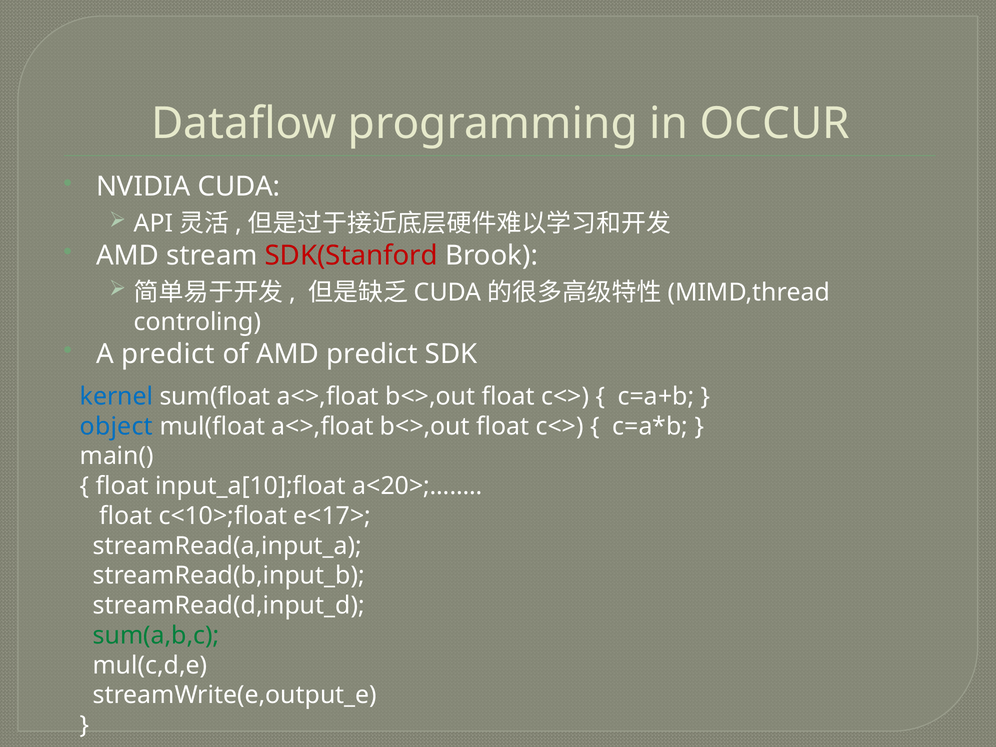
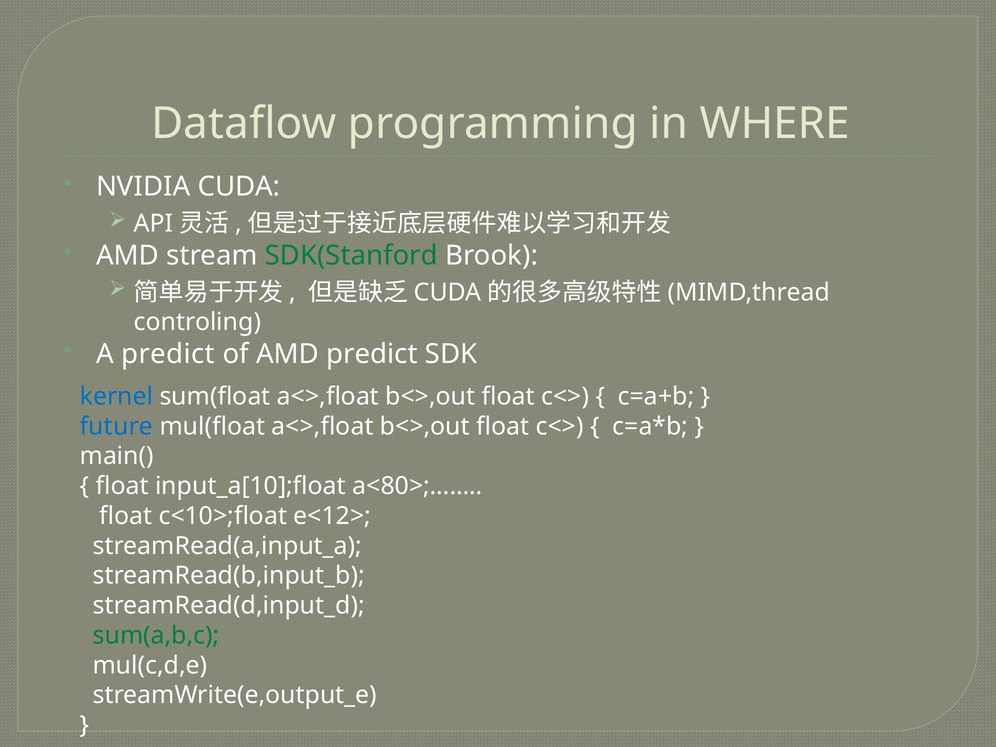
OCCUR: OCCUR -> WHERE (775, 124)
SDK(Stanford colour: red -> green (351, 255)
object: object -> future (116, 426)
a<20>;……: a<20>;…… -> a<80>;…… (417, 486)
e<17>: e<17> -> e<12> (332, 516)
